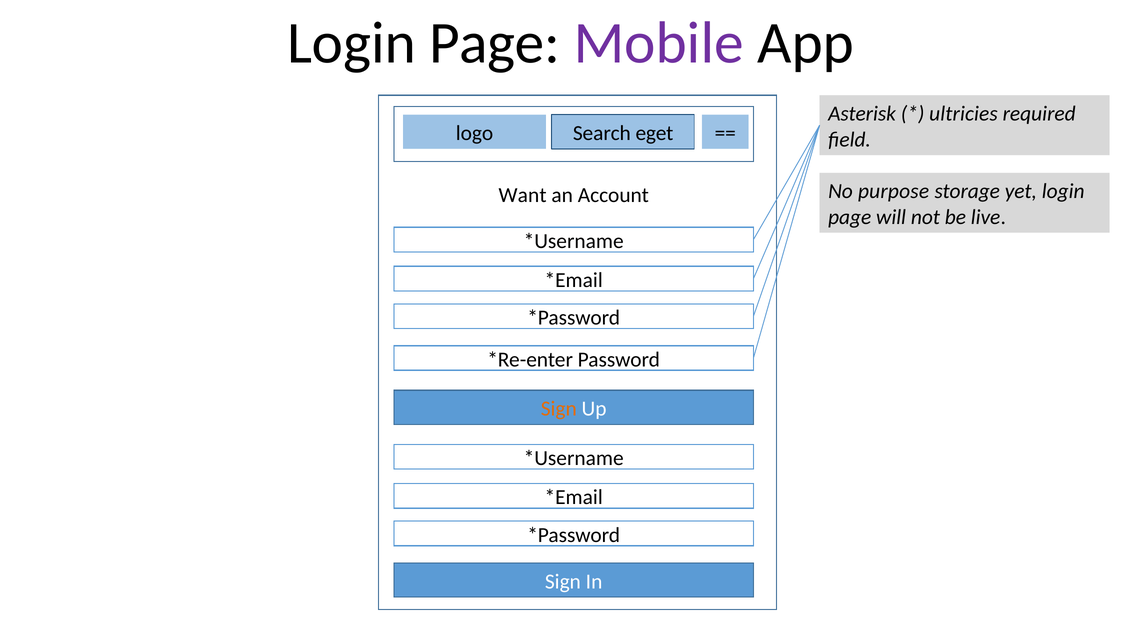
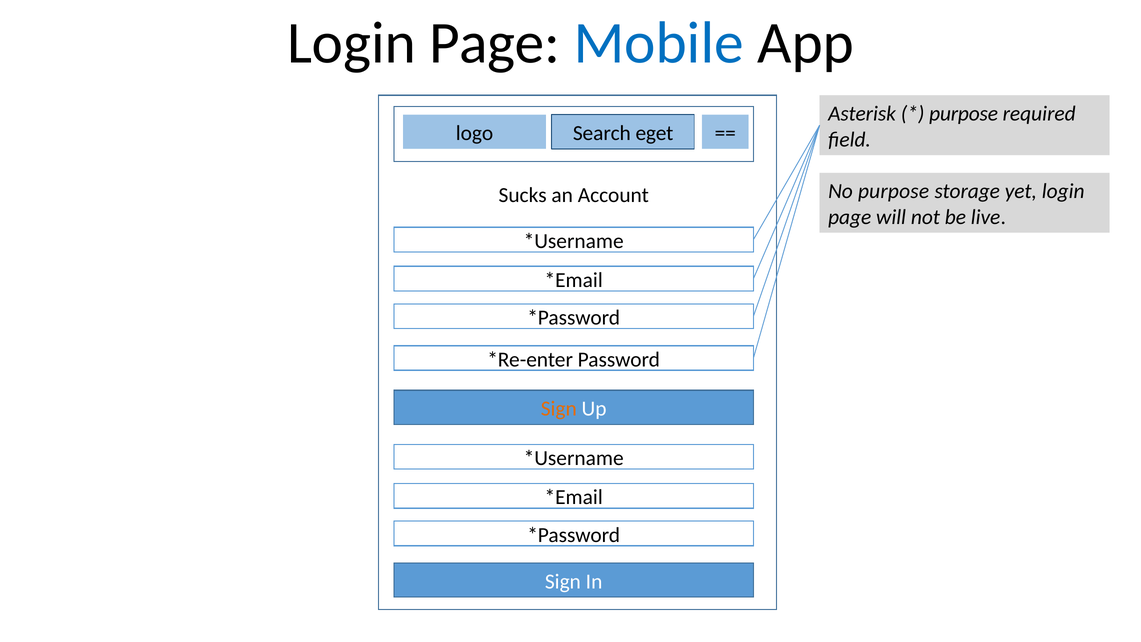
Mobile colour: purple -> blue (659, 43)
ultricies: ultricies -> purpose (964, 114)
Want: Want -> Sucks (523, 195)
